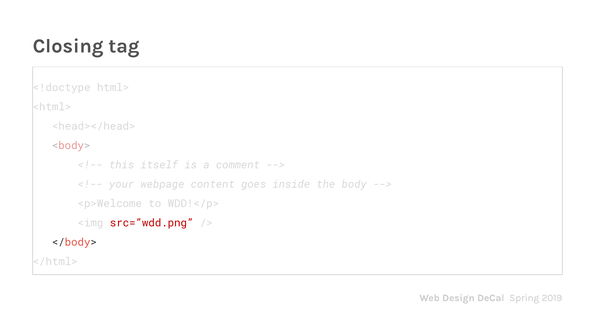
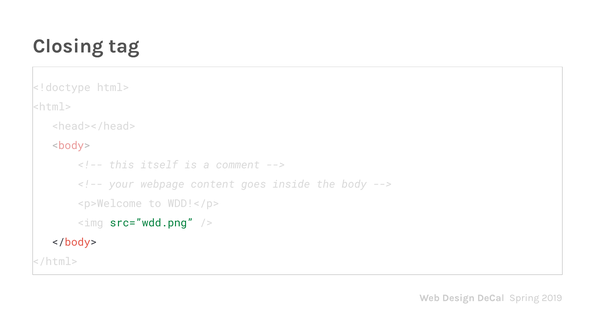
src=”wdd.png colour: red -> green (152, 223)
